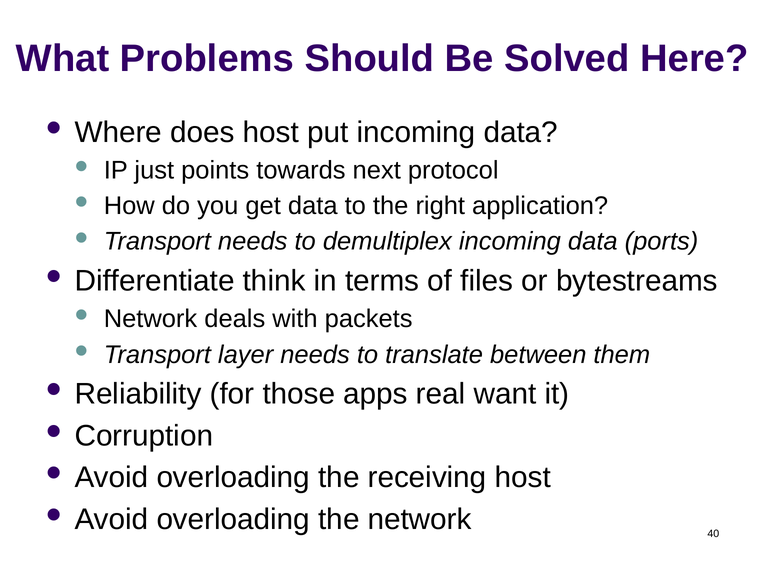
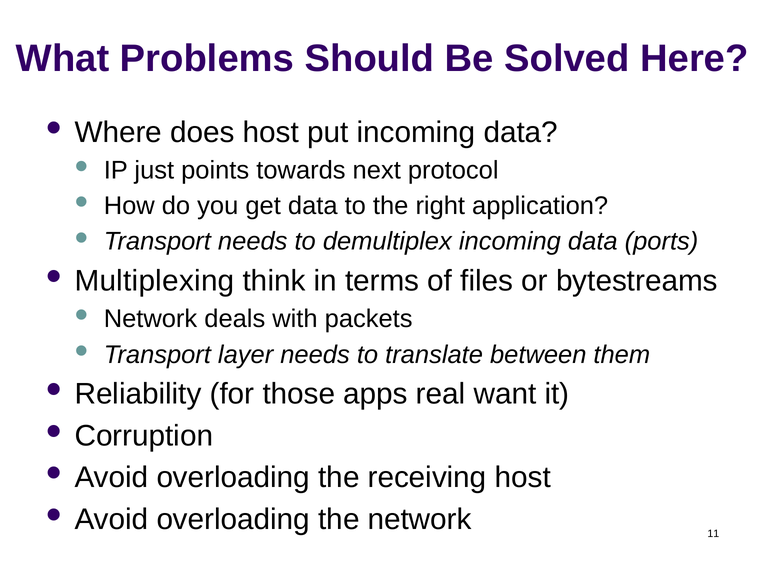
Differentiate: Differentiate -> Multiplexing (154, 281)
40: 40 -> 11 (713, 534)
